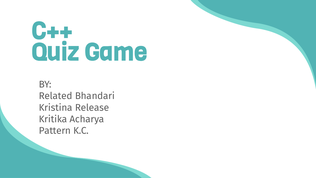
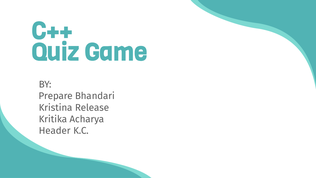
Related: Related -> Prepare (56, 96)
Pattern: Pattern -> Header (55, 131)
